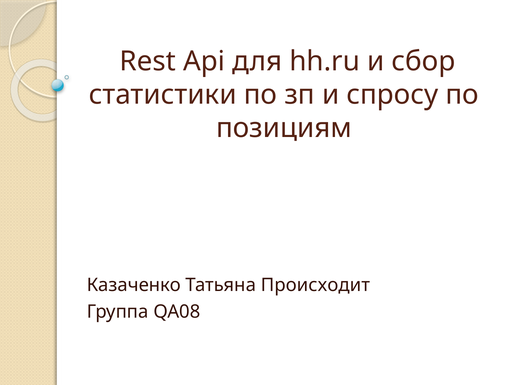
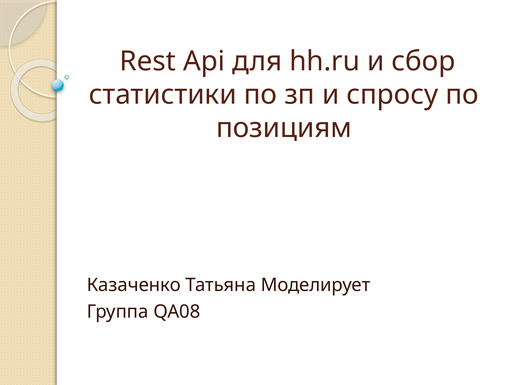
Происходит: Происходит -> Моделирует (316, 285)
